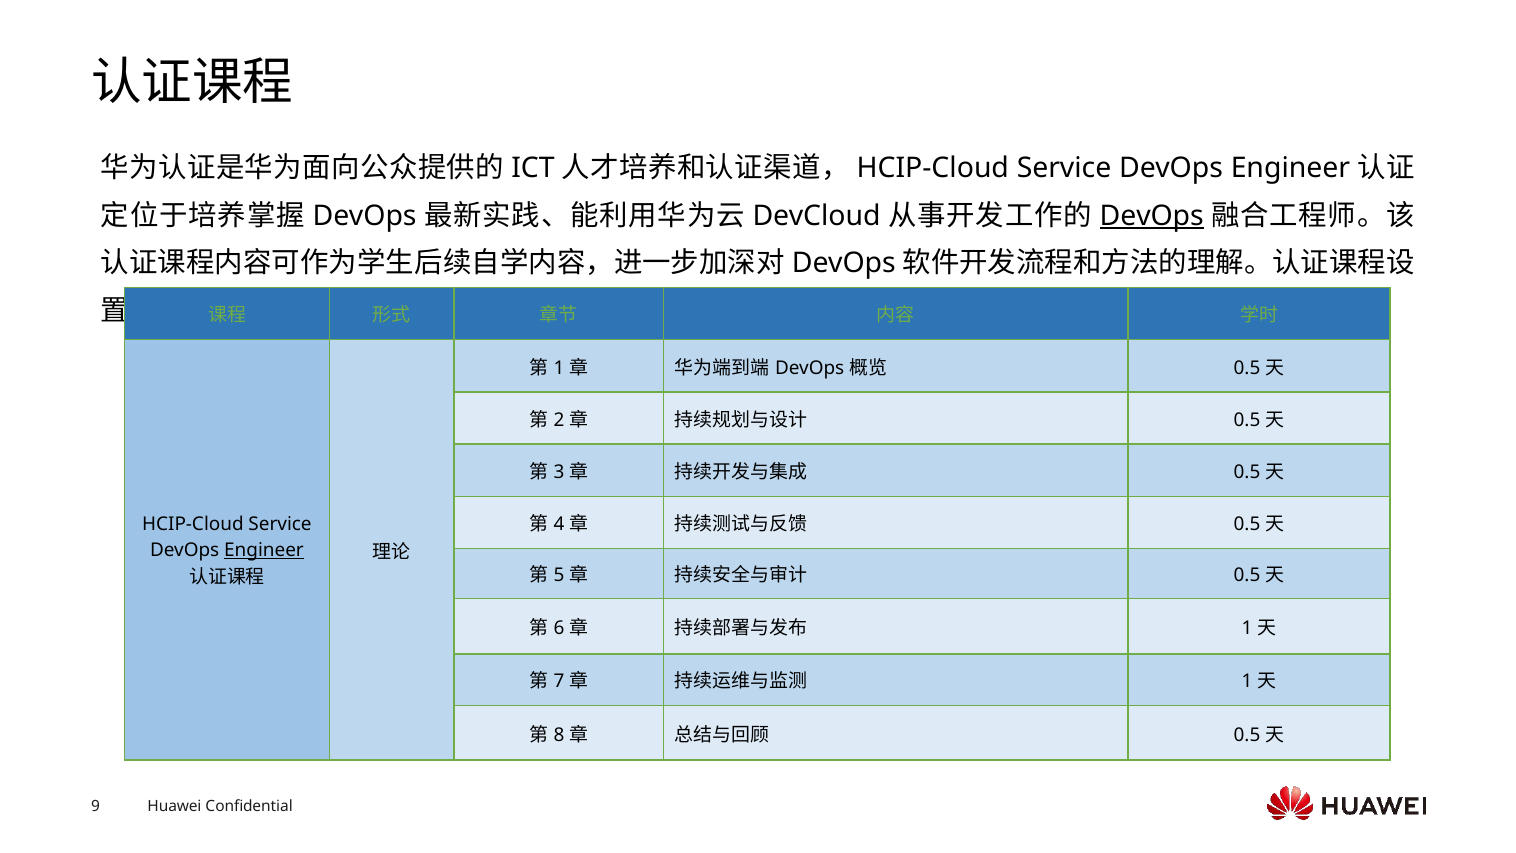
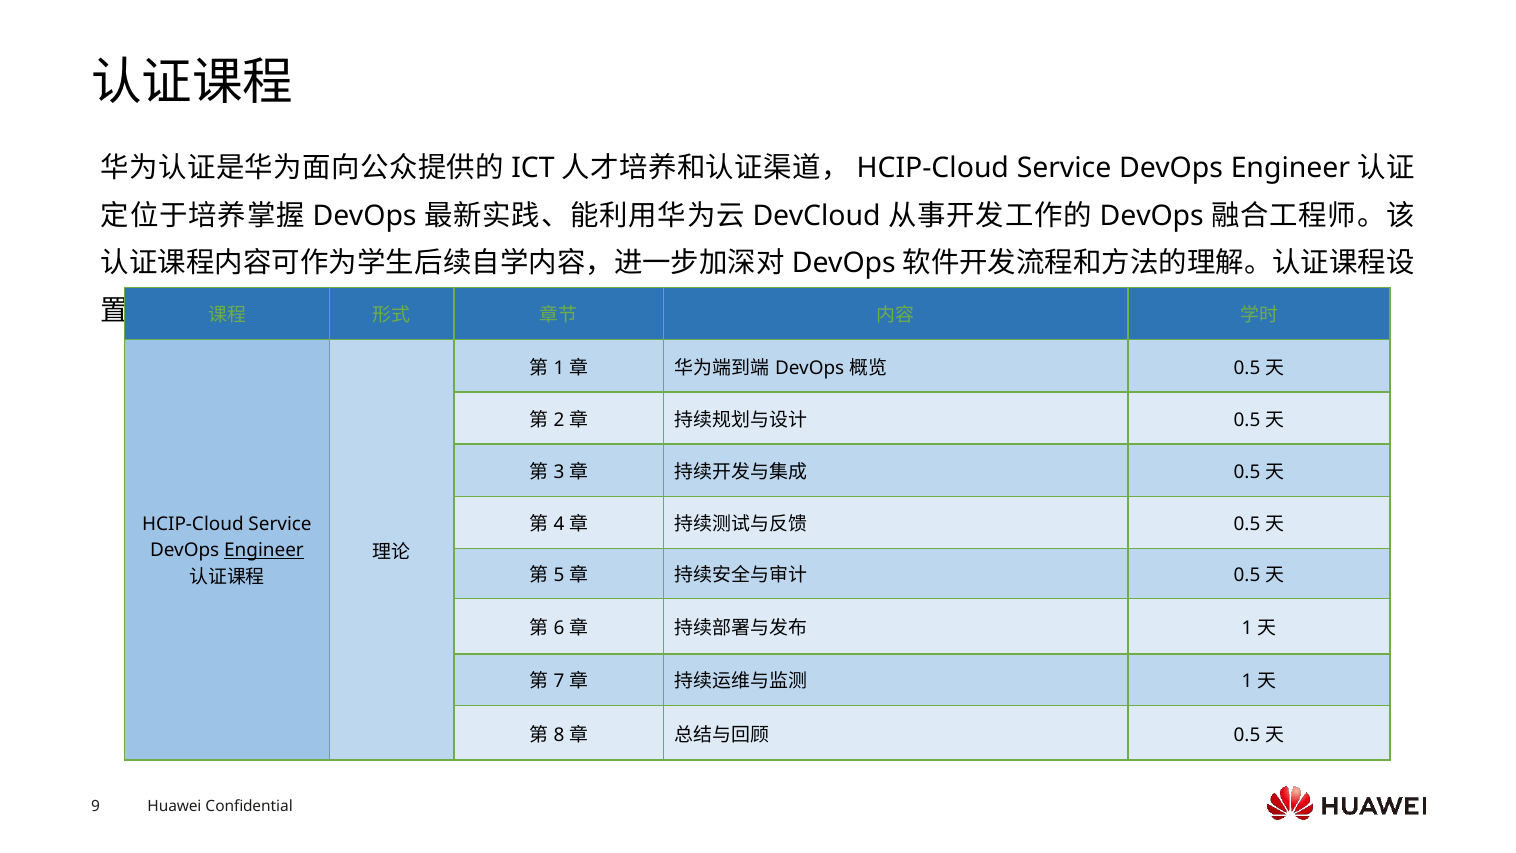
DevOps underline: present -> none (1152, 216)
